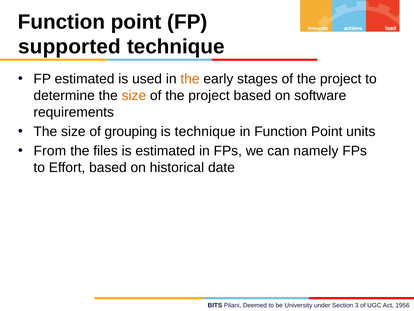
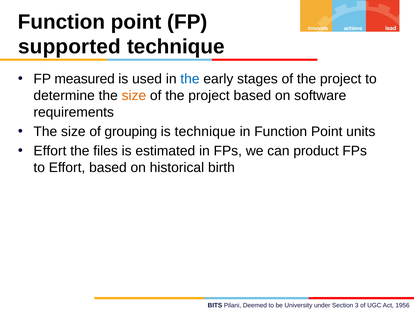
FP estimated: estimated -> measured (85, 79)
the colour: orange -> blue (190, 79)
From: From -> Effort (50, 151)
namely: namely -> product (316, 151)
date: date -> birth (221, 167)
